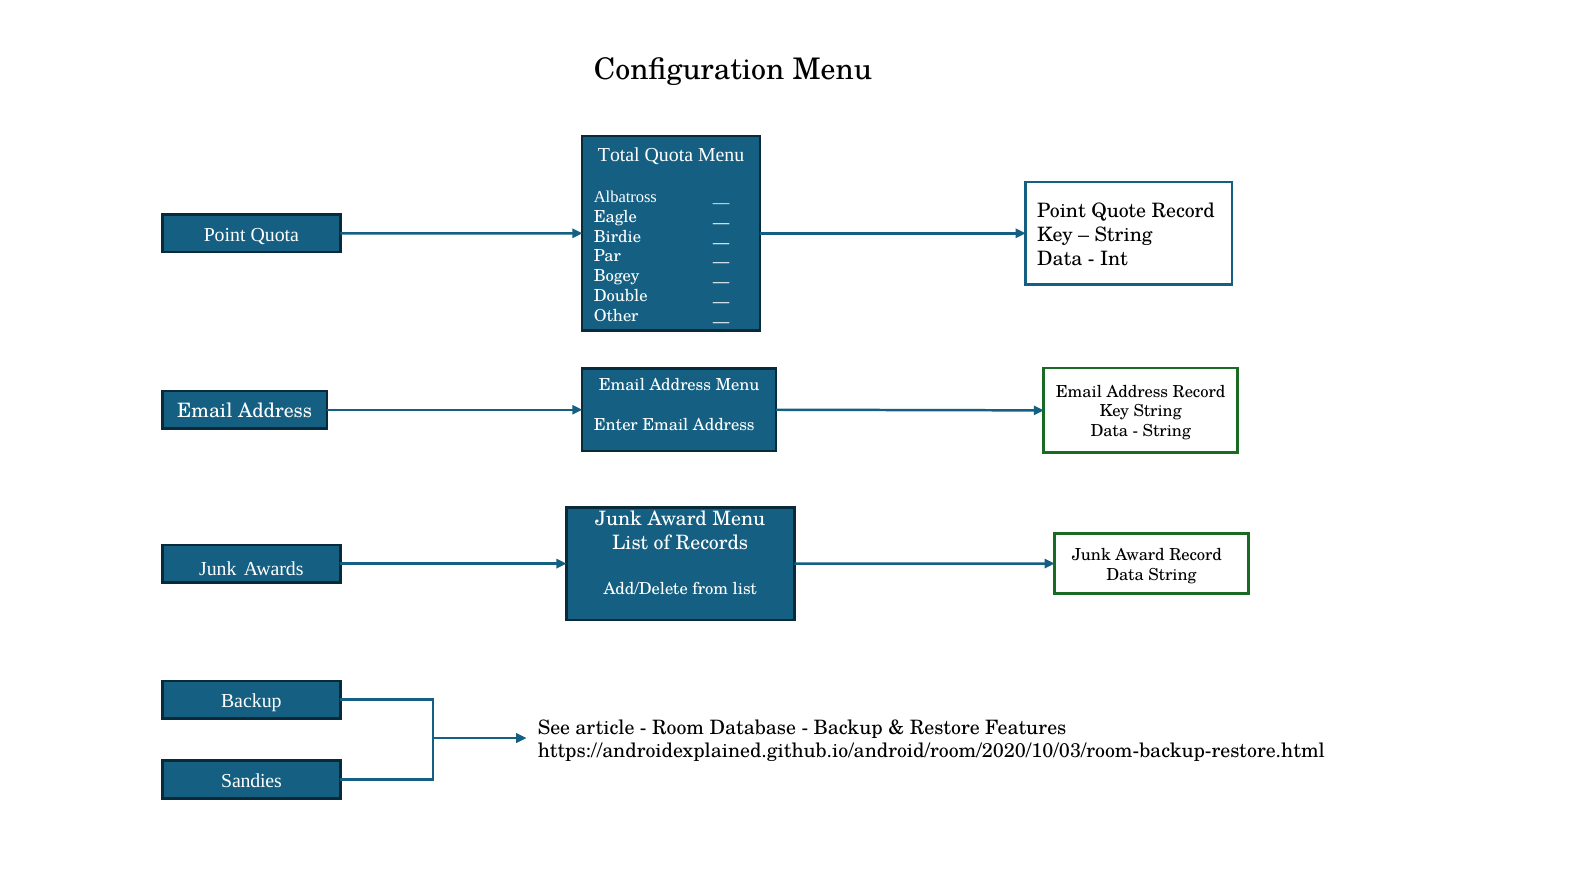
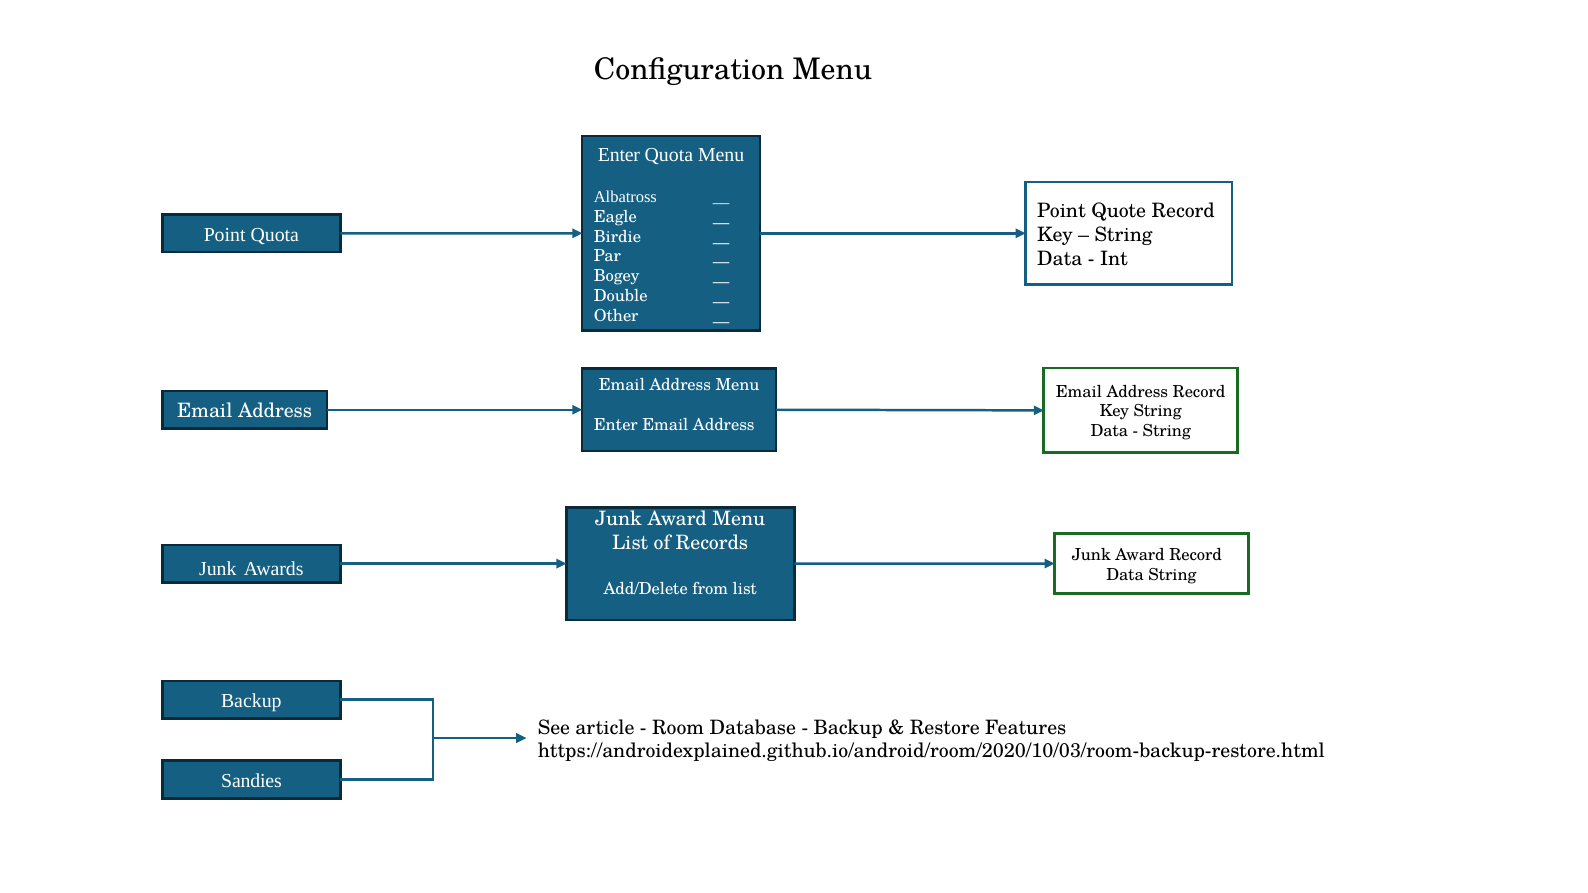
Total: Total -> Enter (619, 155)
